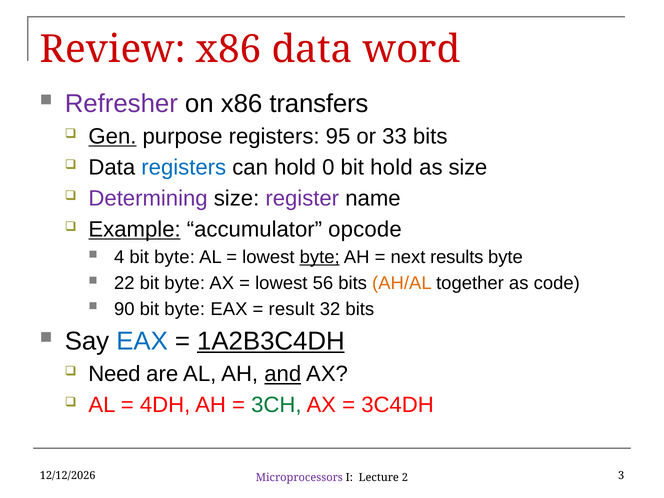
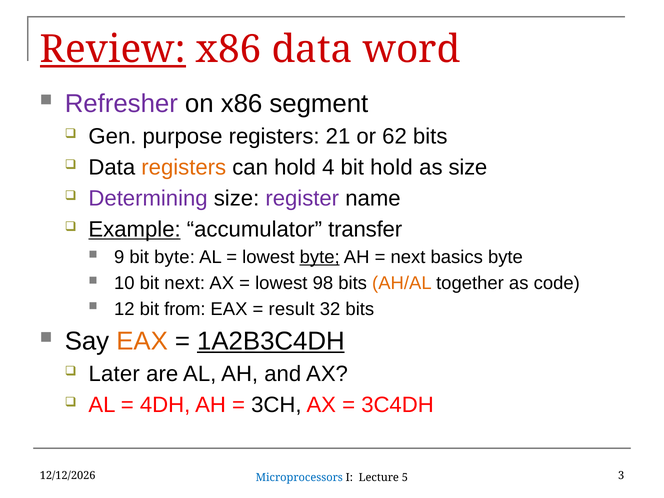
Review underline: none -> present (113, 49)
transfers: transfers -> segment (319, 104)
Gen underline: present -> none (112, 136)
95: 95 -> 21 (338, 136)
33: 33 -> 62 (395, 136)
registers colour: blue -> orange (184, 167)
0: 0 -> 4 (328, 167)
opcode: opcode -> transfer (365, 229)
4: 4 -> 9 (119, 257)
results: results -> basics (457, 257)
22: 22 -> 10 (124, 283)
byte: byte -> next (185, 283)
56: 56 -> 98 (323, 283)
90: 90 -> 12 (124, 309)
byte: byte -> from (185, 309)
EAX colour: blue -> orange (142, 341)
Need: Need -> Later (114, 374)
and underline: present -> none (283, 374)
3CH colour: green -> black (276, 405)
Microprocessors colour: purple -> blue (299, 478)
2: 2 -> 5 (405, 478)
